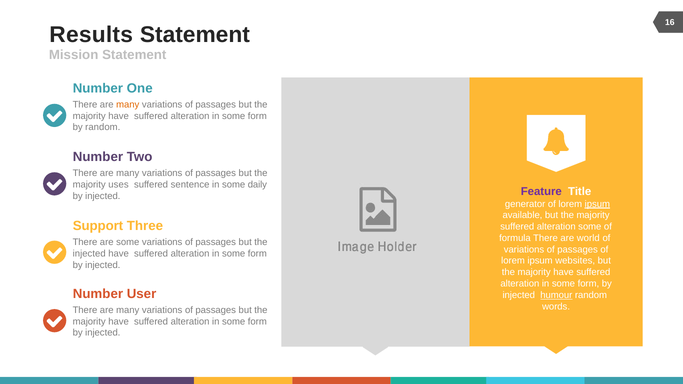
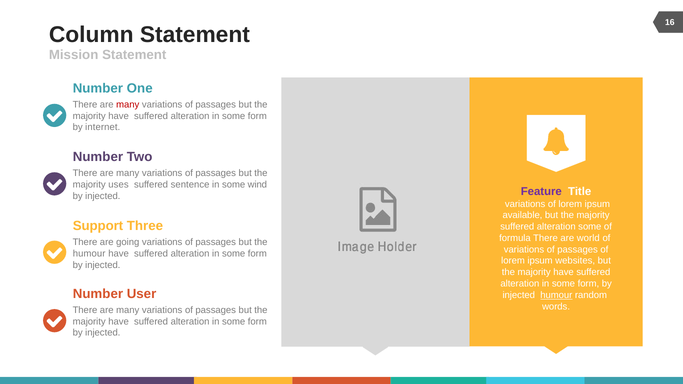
Results: Results -> Column (91, 35)
many colour: orange -> red (128, 105)
by random: random -> internet (103, 127)
daily: daily -> wind (257, 185)
generator: generator -> variations (525, 204)
ipsum underline: present -> none (597, 204)
are some: some -> going (128, 242)
injected: injected -> humour (89, 254)
